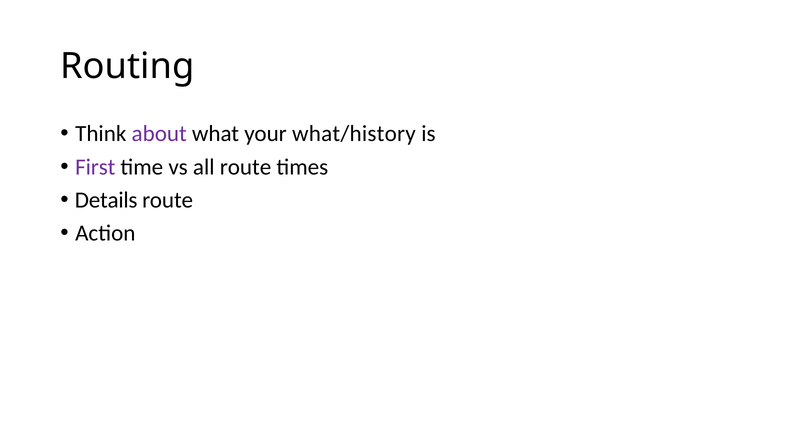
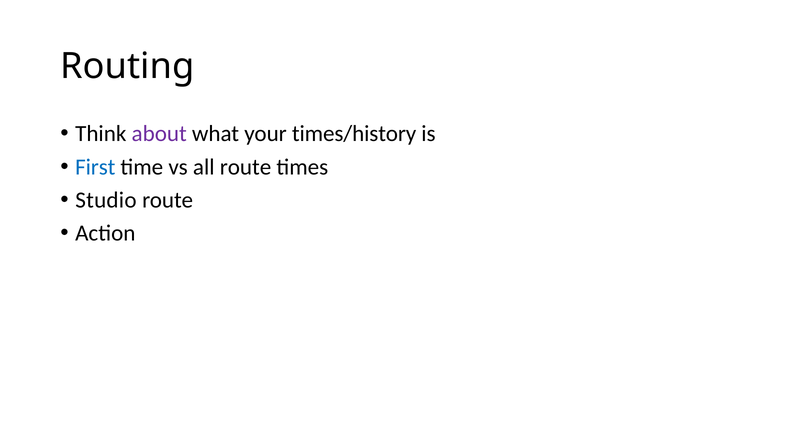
what/history: what/history -> times/history (354, 134)
First colour: purple -> blue (95, 167)
Details: Details -> Studio (106, 200)
